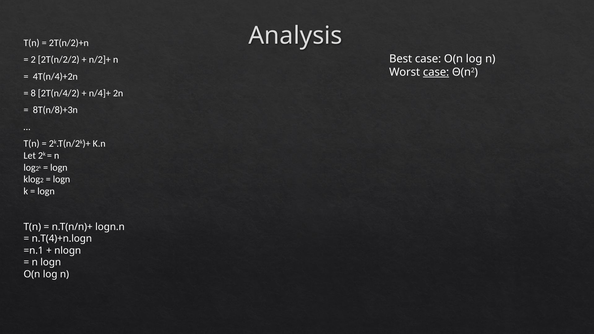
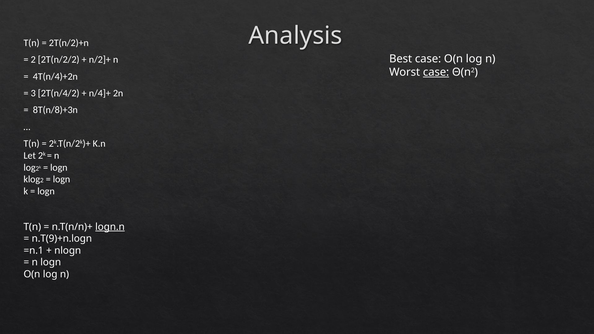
8: 8 -> 3 (33, 93)
logn.n underline: none -> present (110, 227)
n.T(4)+n.logn: n.T(4)+n.logn -> n.T(9)+n.logn (62, 239)
